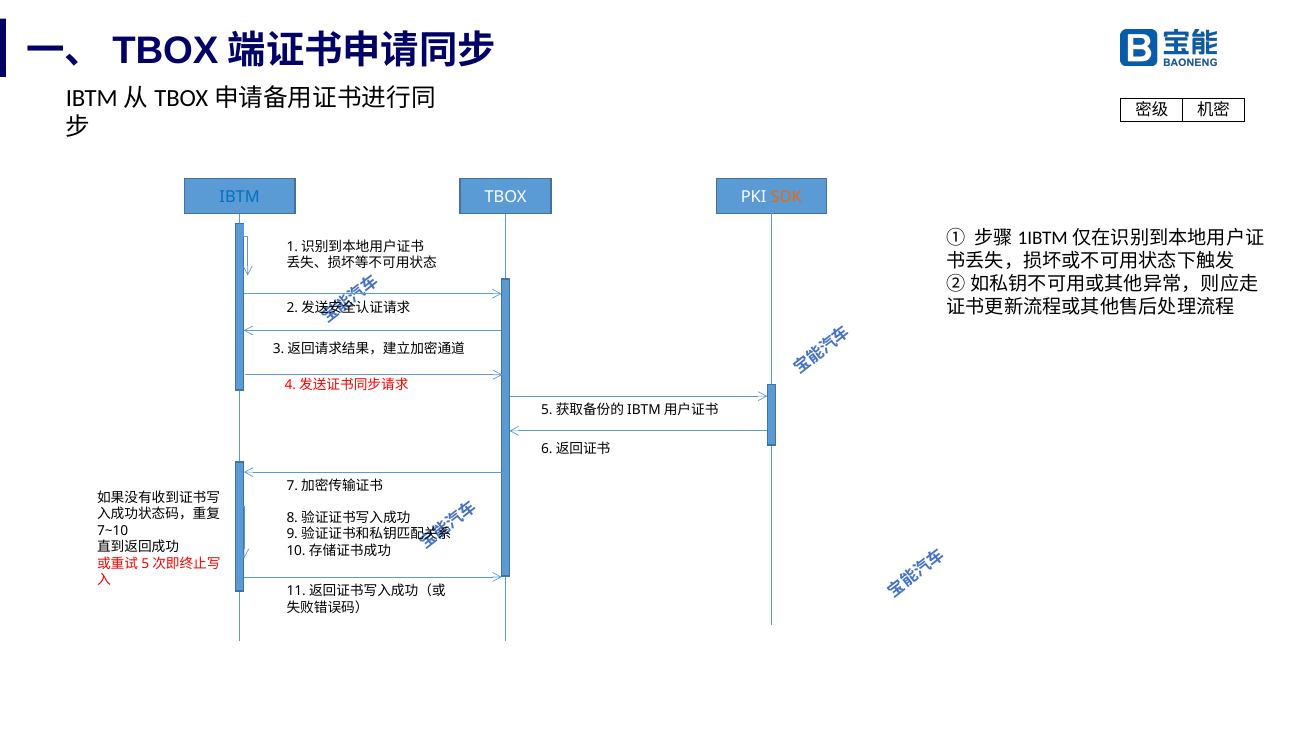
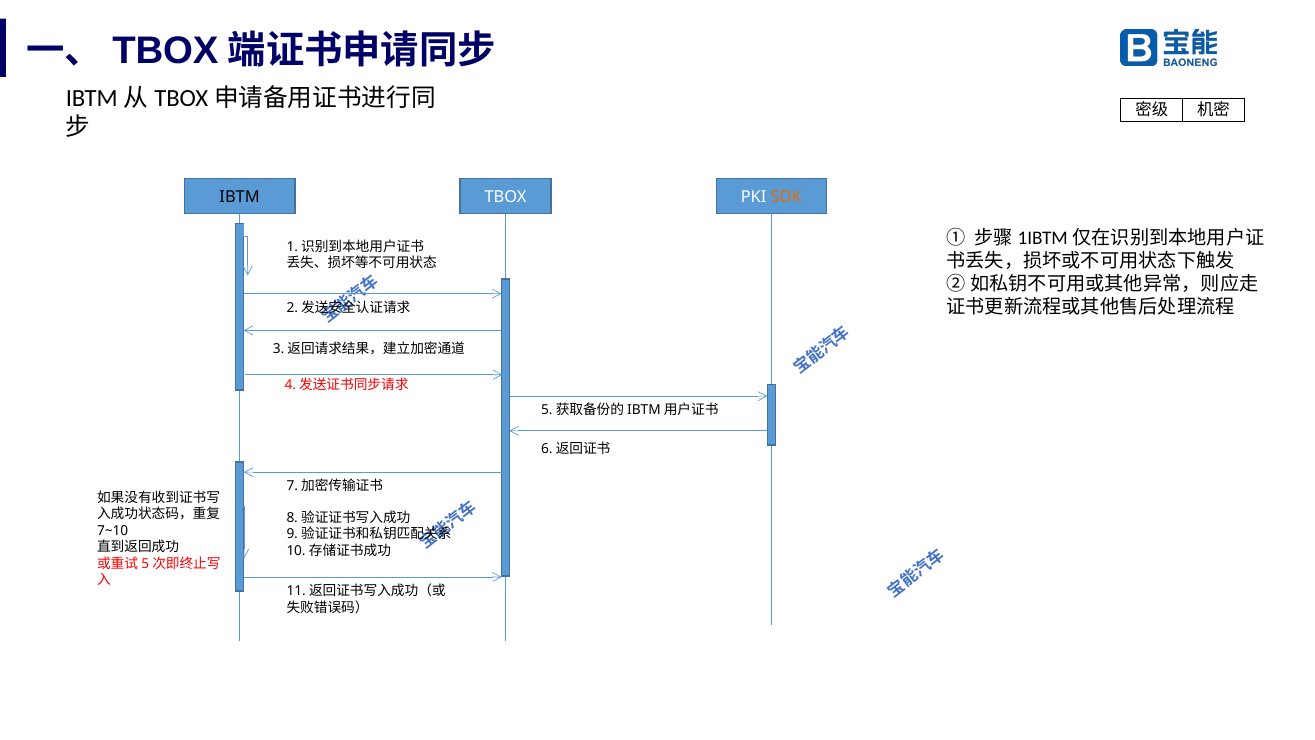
IBTM colour: blue -> black (240, 197)
